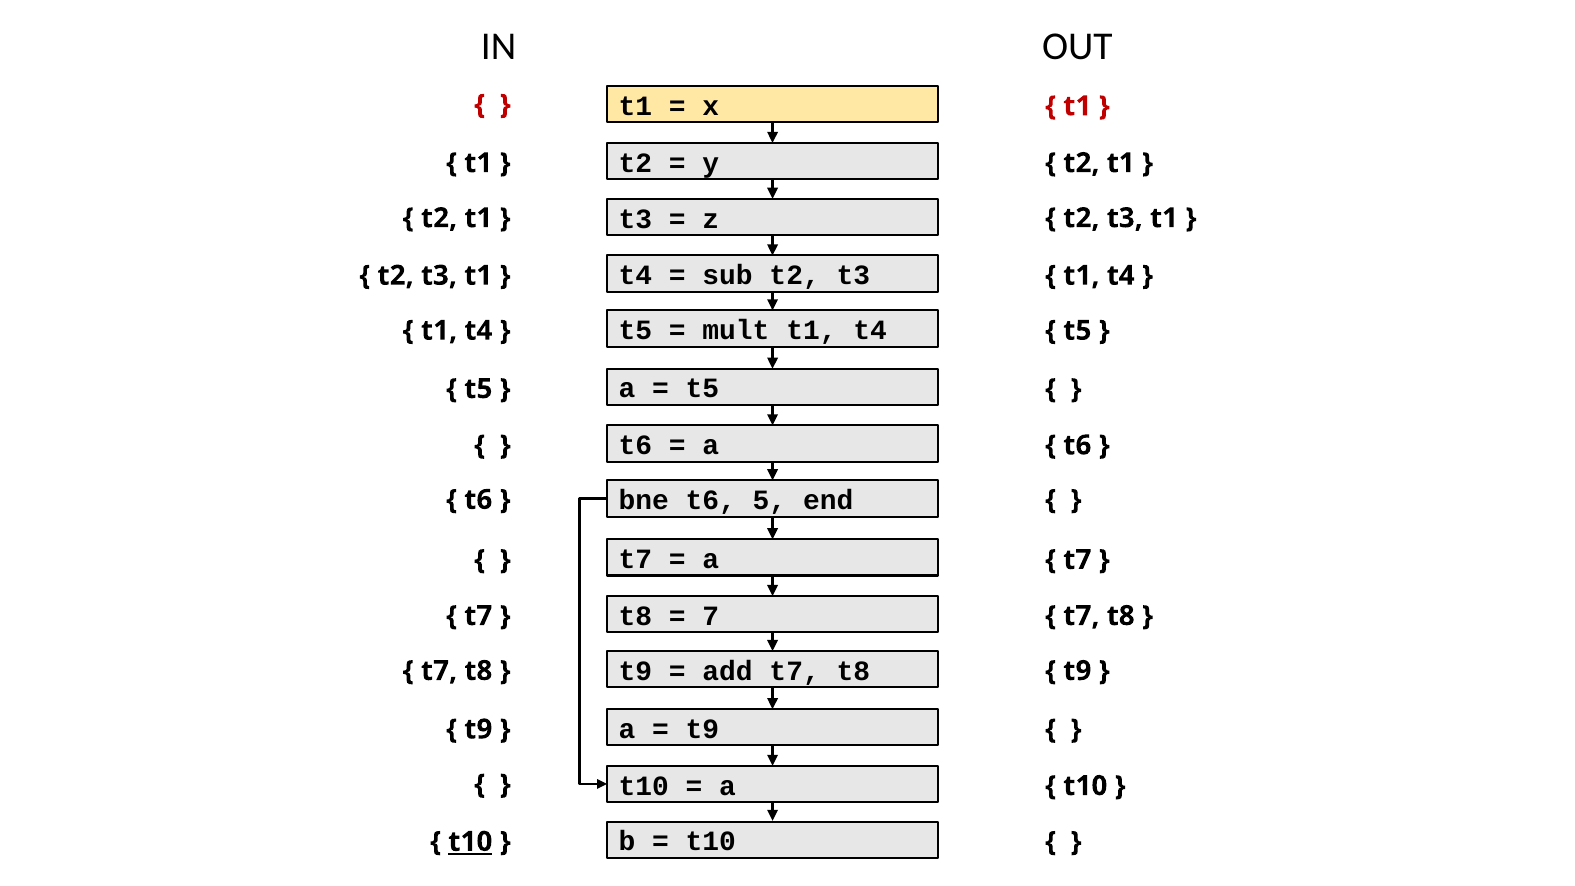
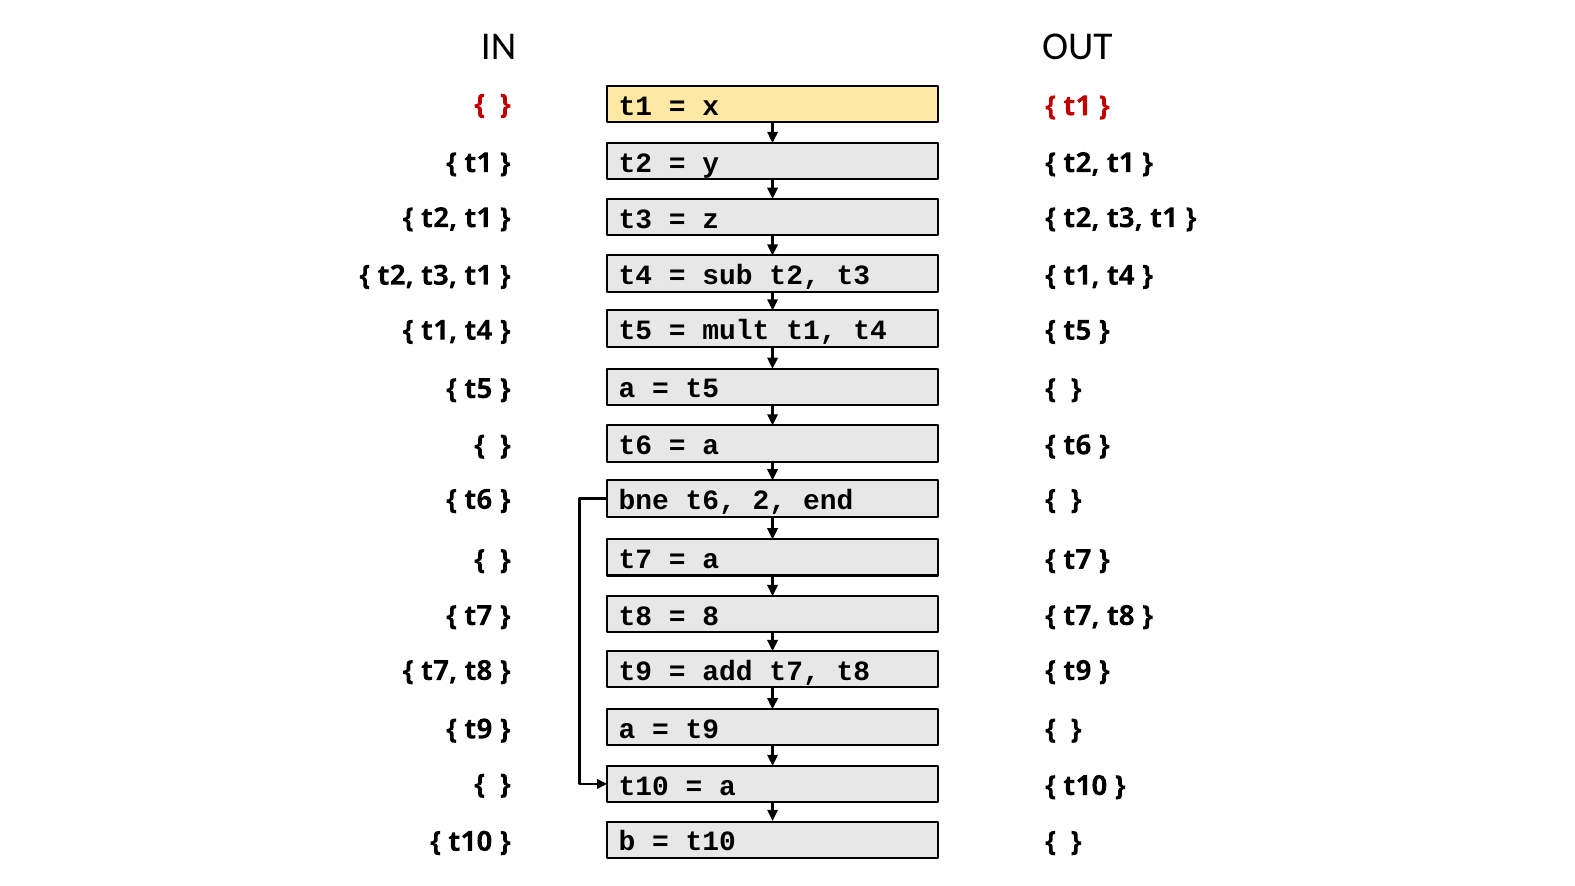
5: 5 -> 2 (769, 500)
7: 7 -> 8 (711, 616)
t10 underline: present -> none (470, 842)
